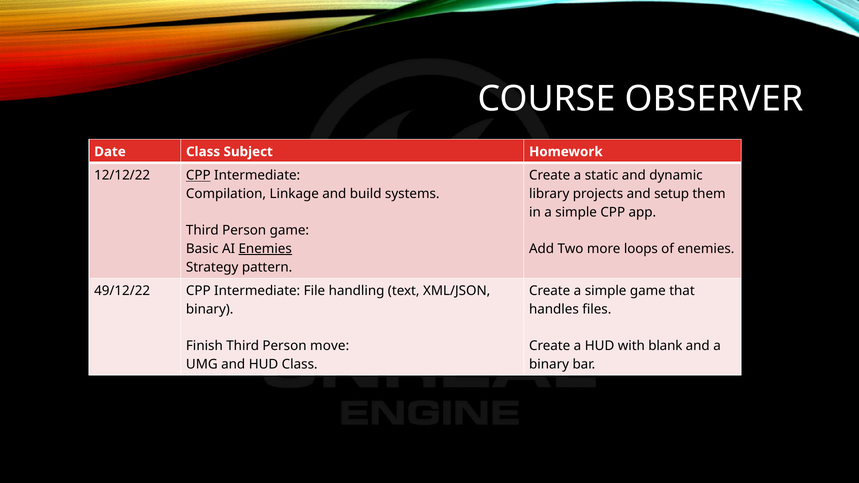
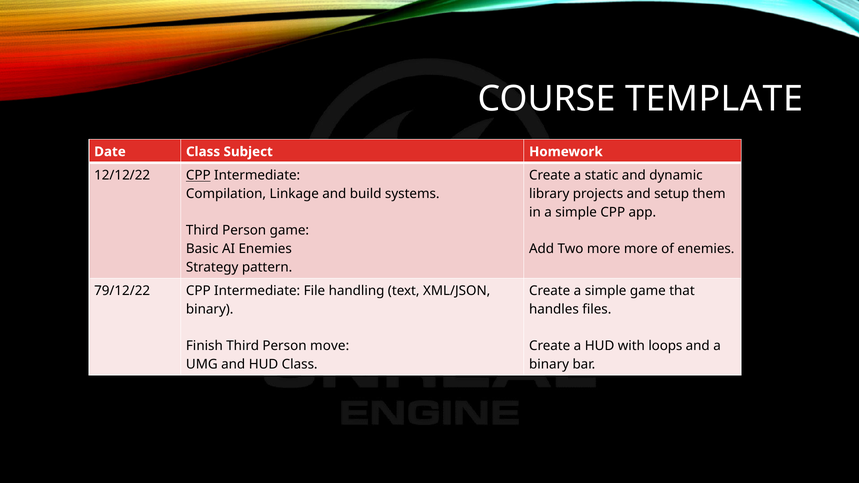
OBSERVER: OBSERVER -> TEMPLATE (714, 99)
Enemies underline: present -> none (265, 249)
more loops: loops -> more (641, 249)
49/12/22: 49/12/22 -> 79/12/22 (122, 291)
blank: blank -> loops (665, 346)
